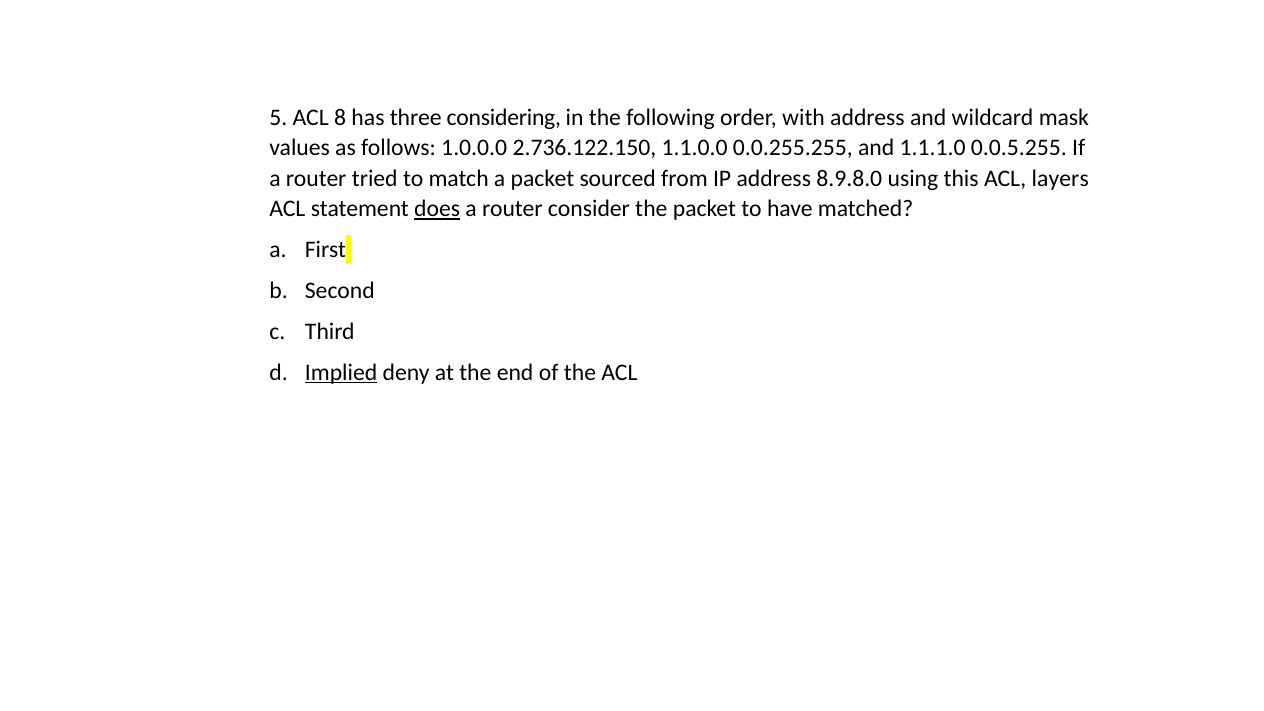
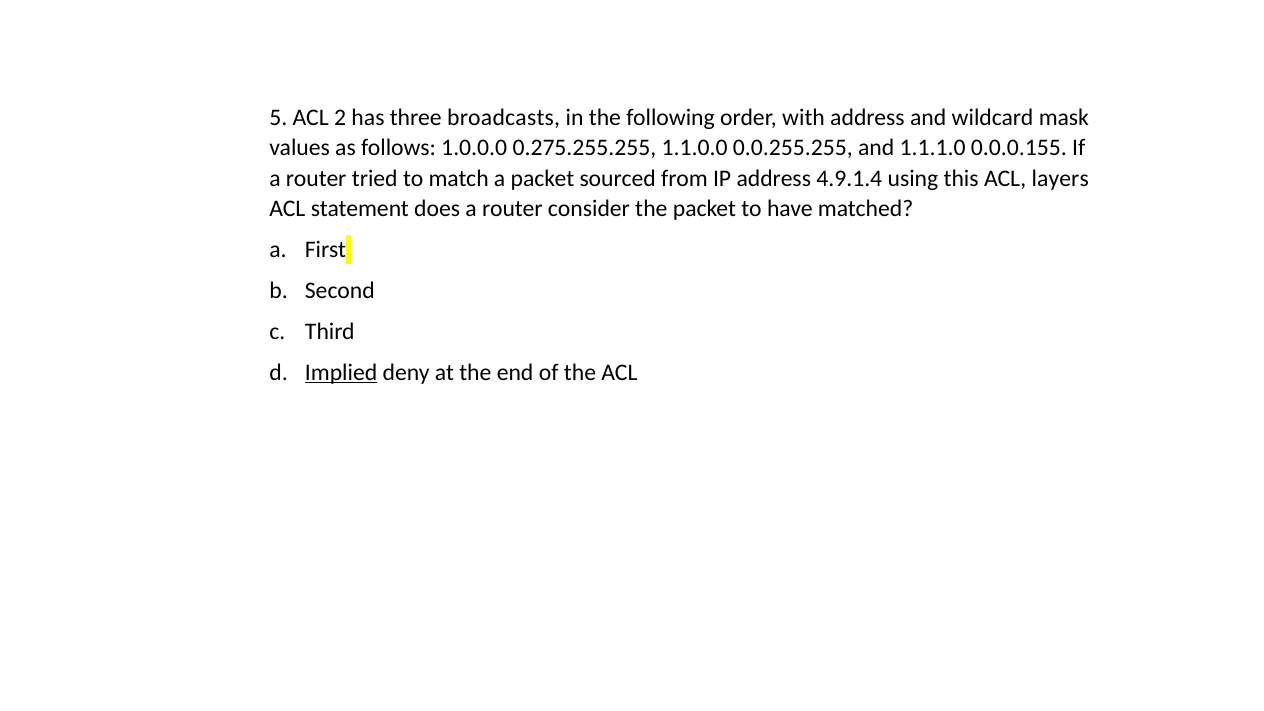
8: 8 -> 2 (340, 117)
considering: considering -> broadcasts (504, 117)
2.736.122.150: 2.736.122.150 -> 0.275.255.255 (584, 148)
0.0.5.255: 0.0.5.255 -> 0.0.0.155 (1019, 148)
8.9.8.0: 8.9.8.0 -> 4.9.1.4 (849, 178)
does underline: present -> none (437, 209)
